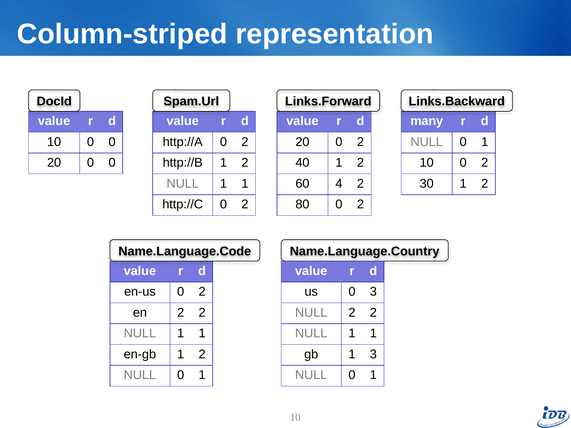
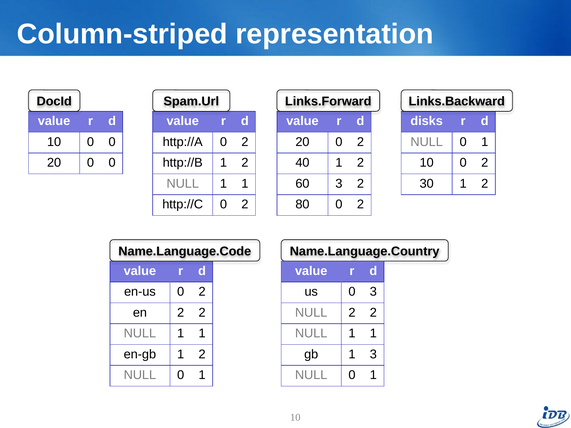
many: many -> disks (427, 121)
60 4: 4 -> 3 (339, 184)
